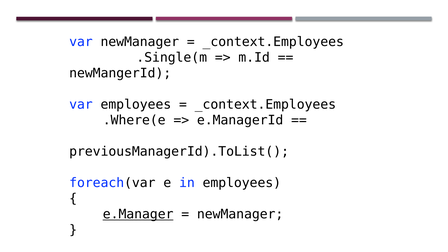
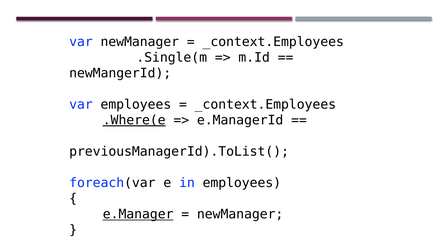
.Where(e underline: none -> present (134, 120)
